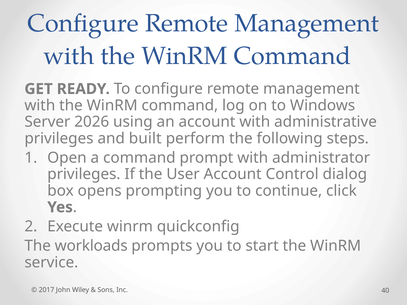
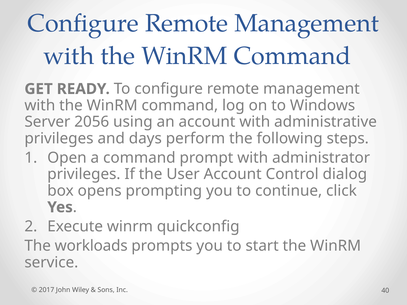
2026: 2026 -> 2056 (92, 122)
built: built -> days (145, 139)
